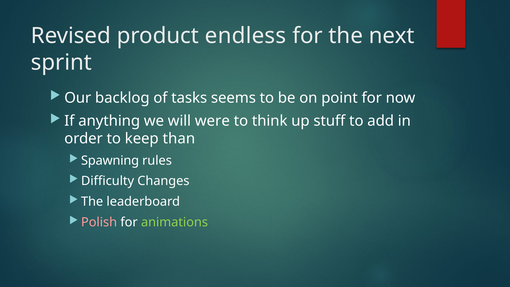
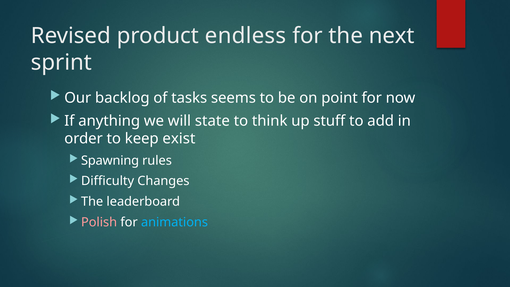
were: were -> state (212, 121)
than: than -> exist (179, 139)
animations colour: light green -> light blue (174, 222)
